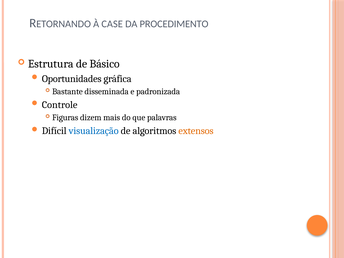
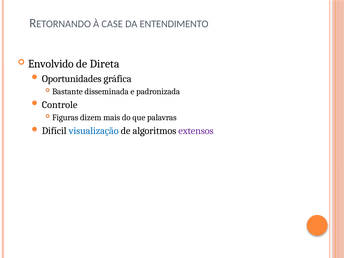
PROCEDIMENTO: PROCEDIMENTO -> ENTENDIMENTO (174, 24)
Estrutura: Estrutura -> Envolvido (51, 64)
Básico: Básico -> Direta (105, 64)
extensos colour: orange -> purple (196, 131)
